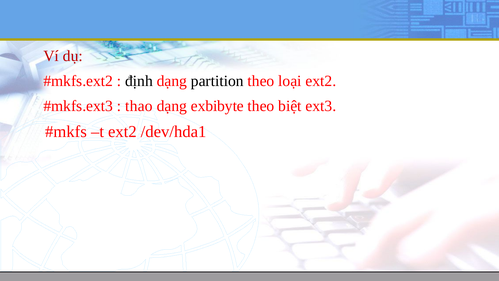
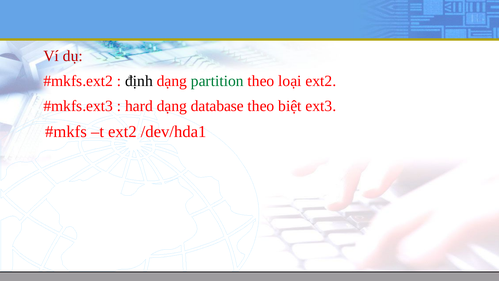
partition colour: black -> green (217, 81)
thao: thao -> hard (139, 106)
exbibyte: exbibyte -> database (217, 106)
